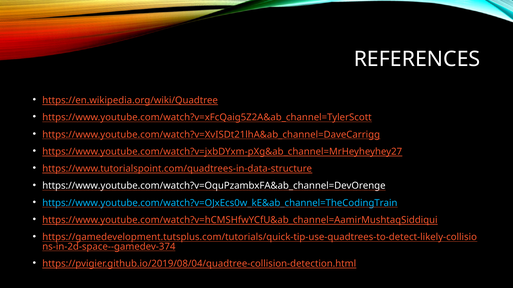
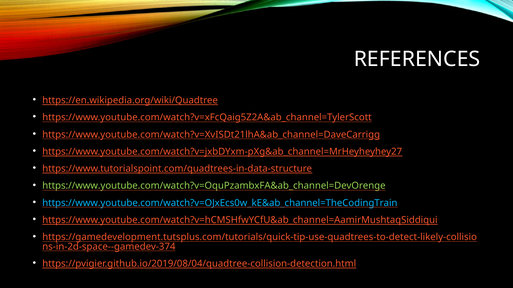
https://www.youtube.com/watch?v=OquPzambxFA&ab_channel=DevOrenge colour: white -> light green (214, 186)
